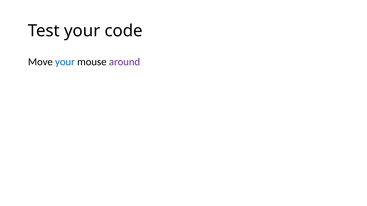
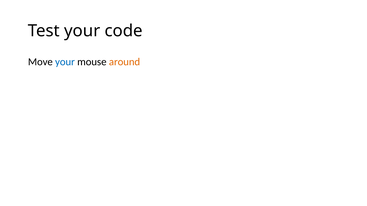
around colour: purple -> orange (124, 62)
